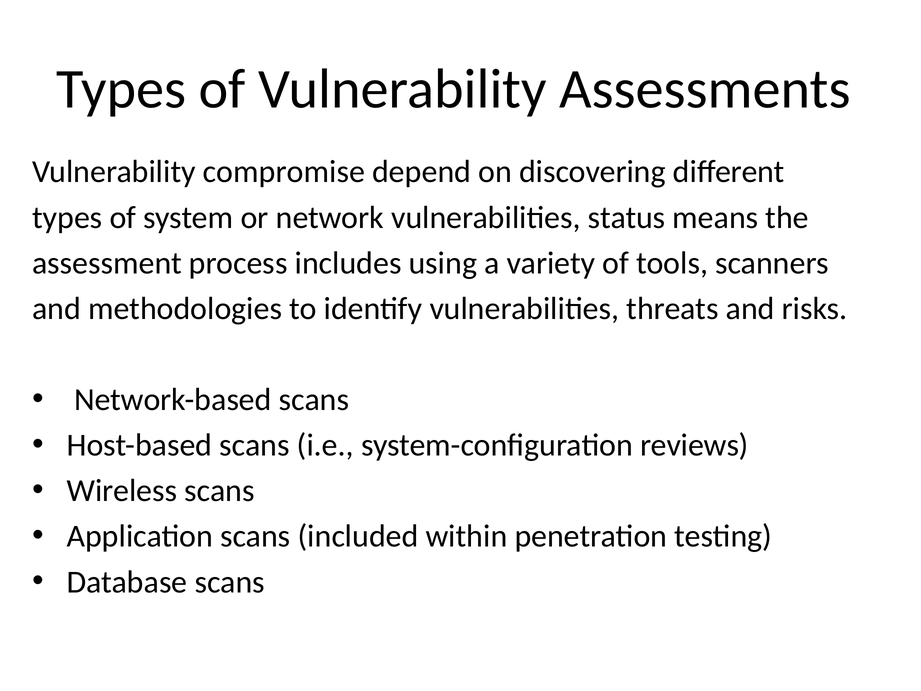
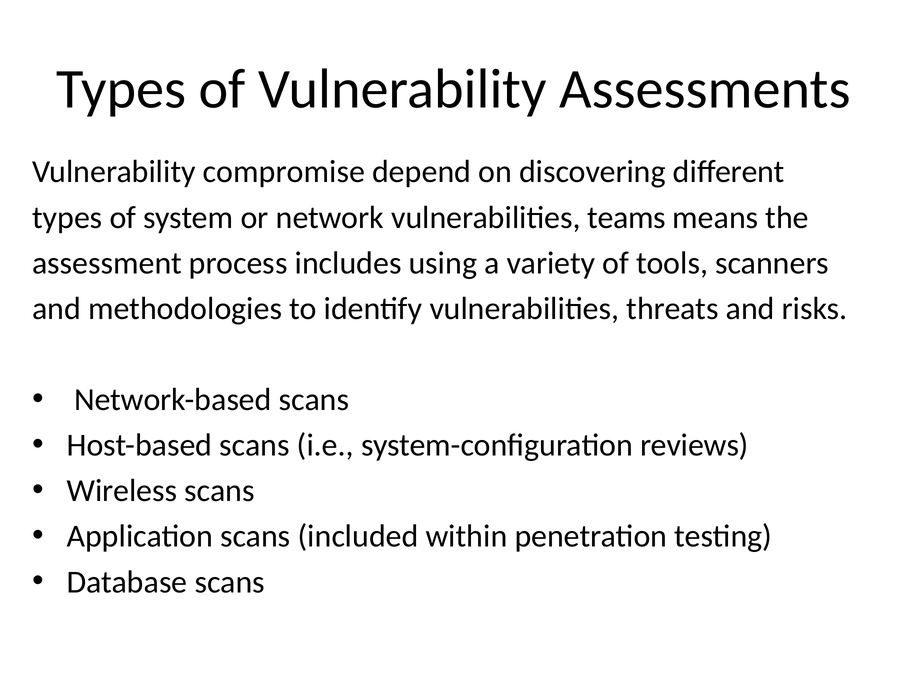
status: status -> teams (627, 217)
